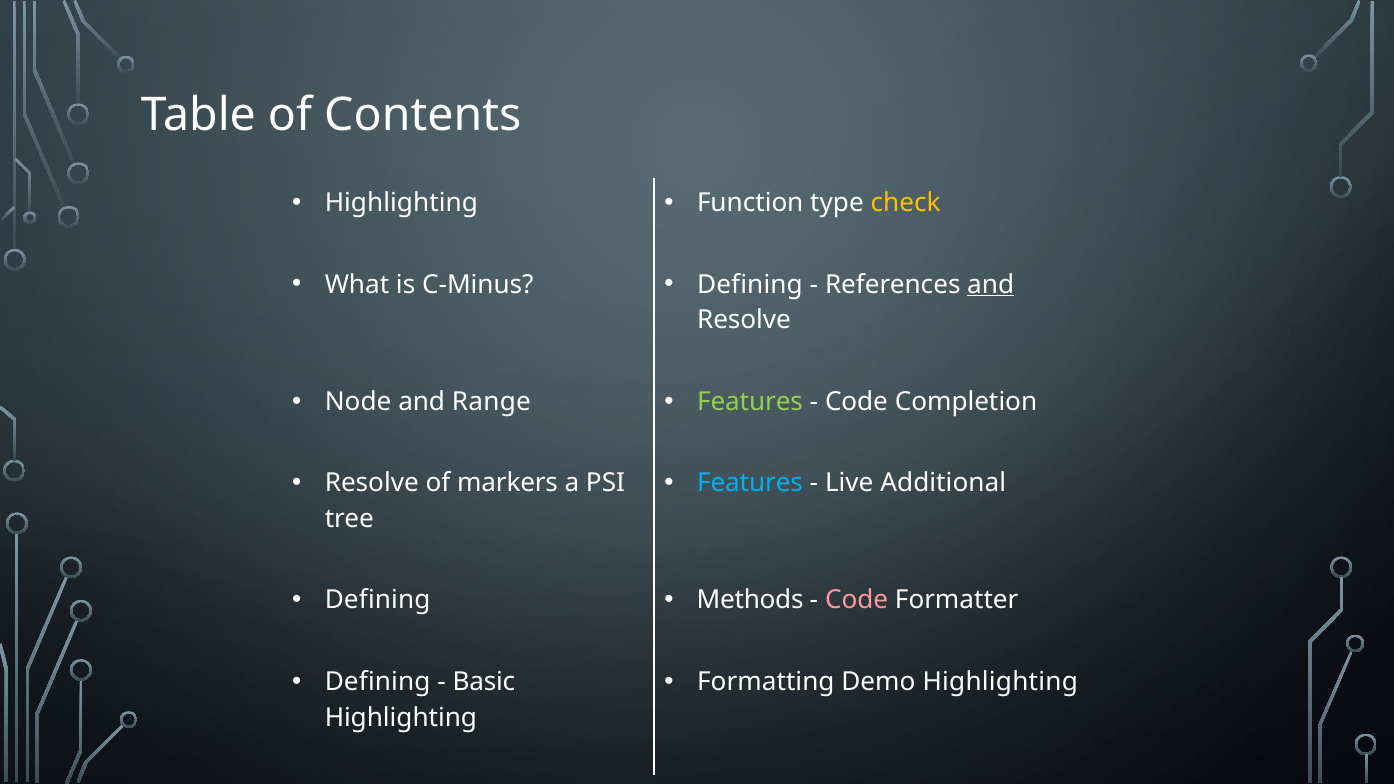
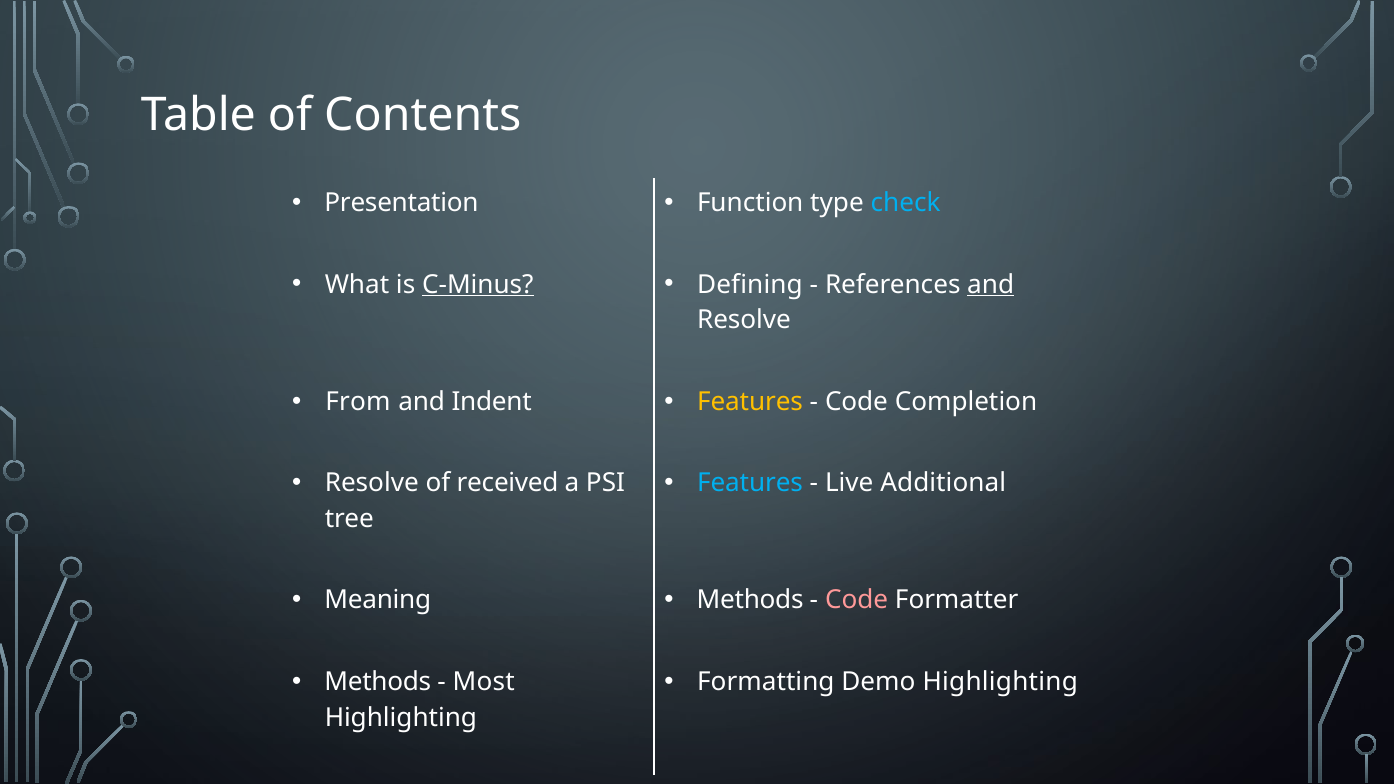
Highlighting: Highlighting -> Presentation (401, 203)
check colour: yellow -> light blue (906, 203)
C-Minus underline: none -> present (478, 284)
Node: Node -> From (358, 402)
Range: Range -> Indent (492, 402)
Features colour: light green -> yellow (750, 402)
markers: markers -> received (508, 483)
Defining: Defining -> Meaning (378, 600)
Defining: Defining -> Methods (378, 682)
Basic: Basic -> Most (484, 682)
